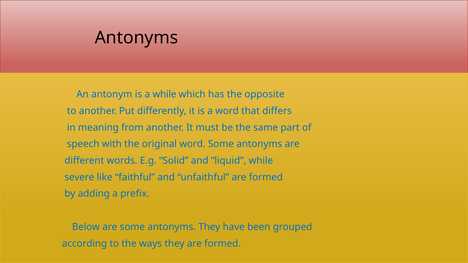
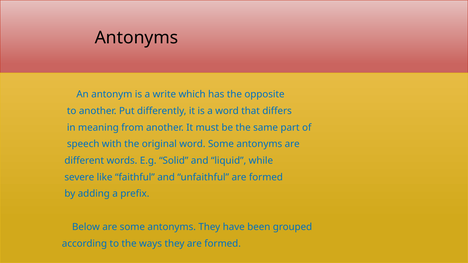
a while: while -> write (164, 94)
